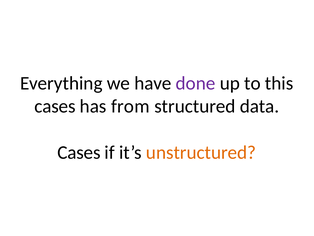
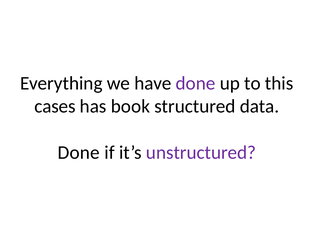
from: from -> book (130, 106)
Cases: Cases -> Done (79, 152)
unstructured colour: orange -> purple (201, 152)
